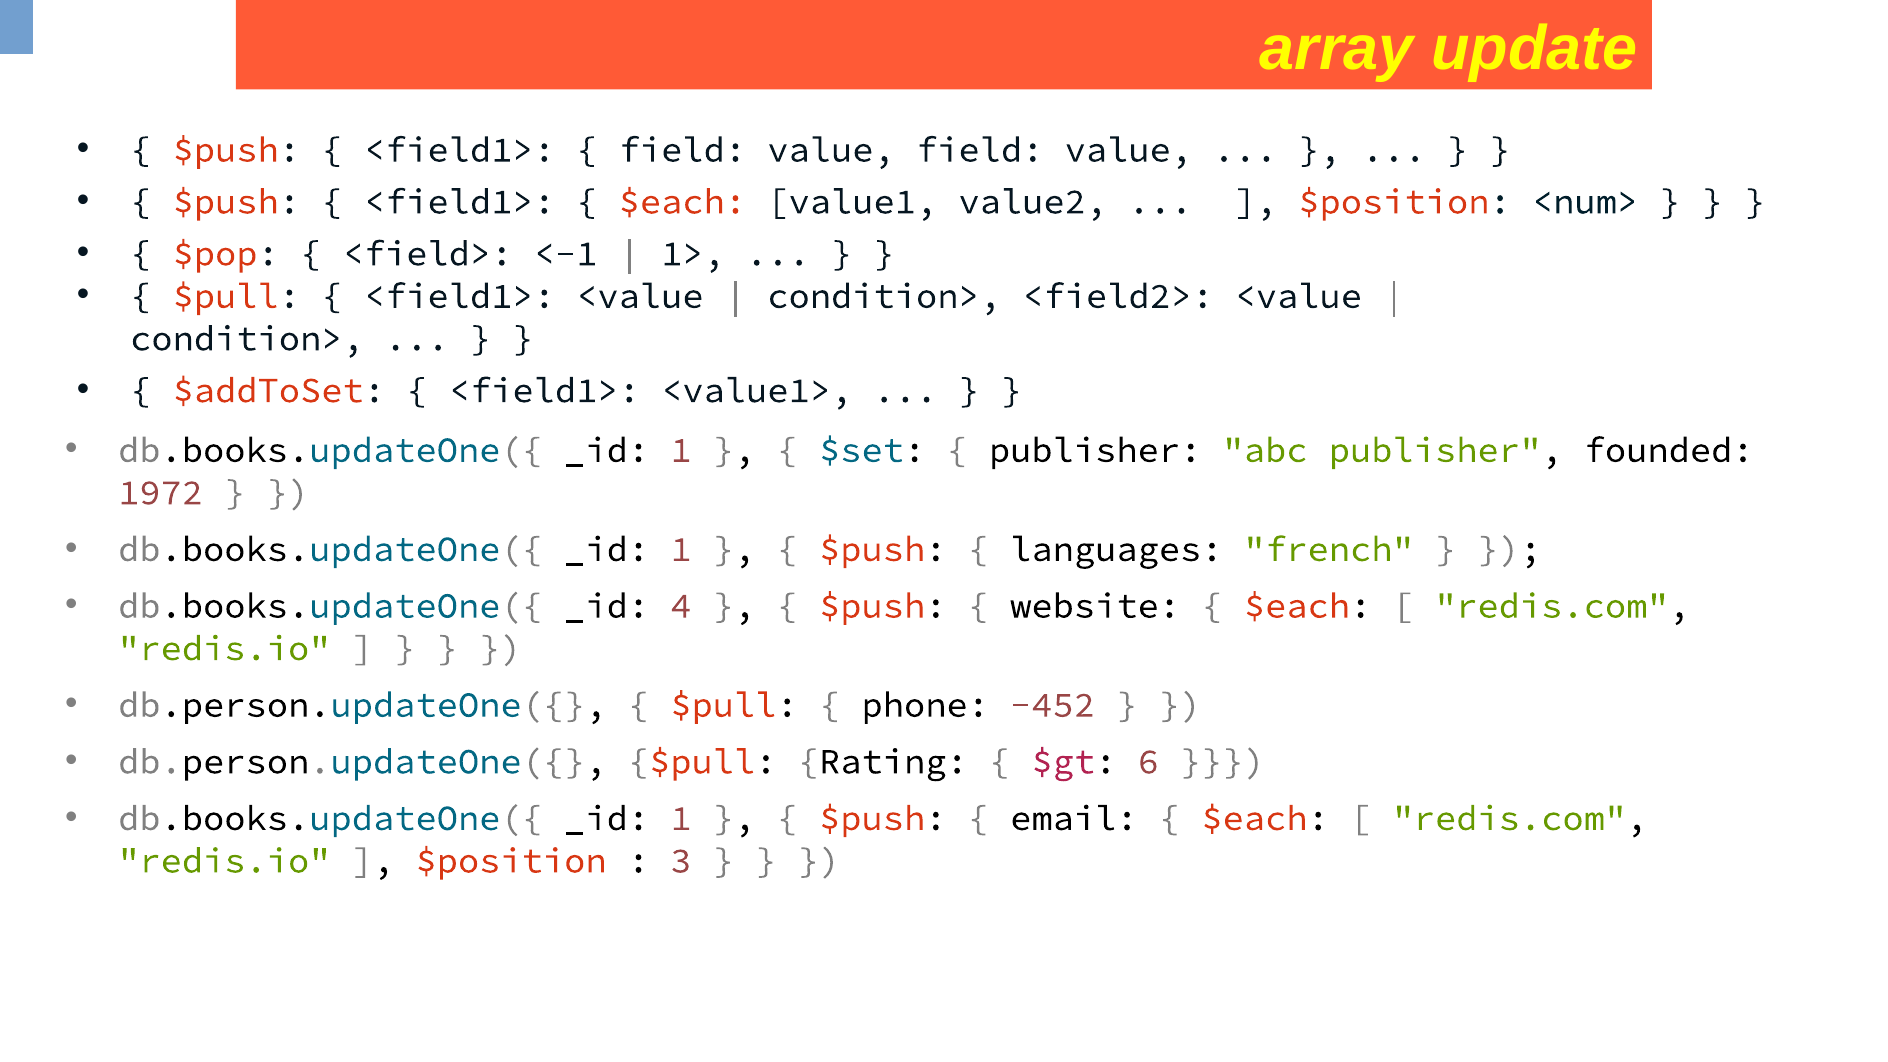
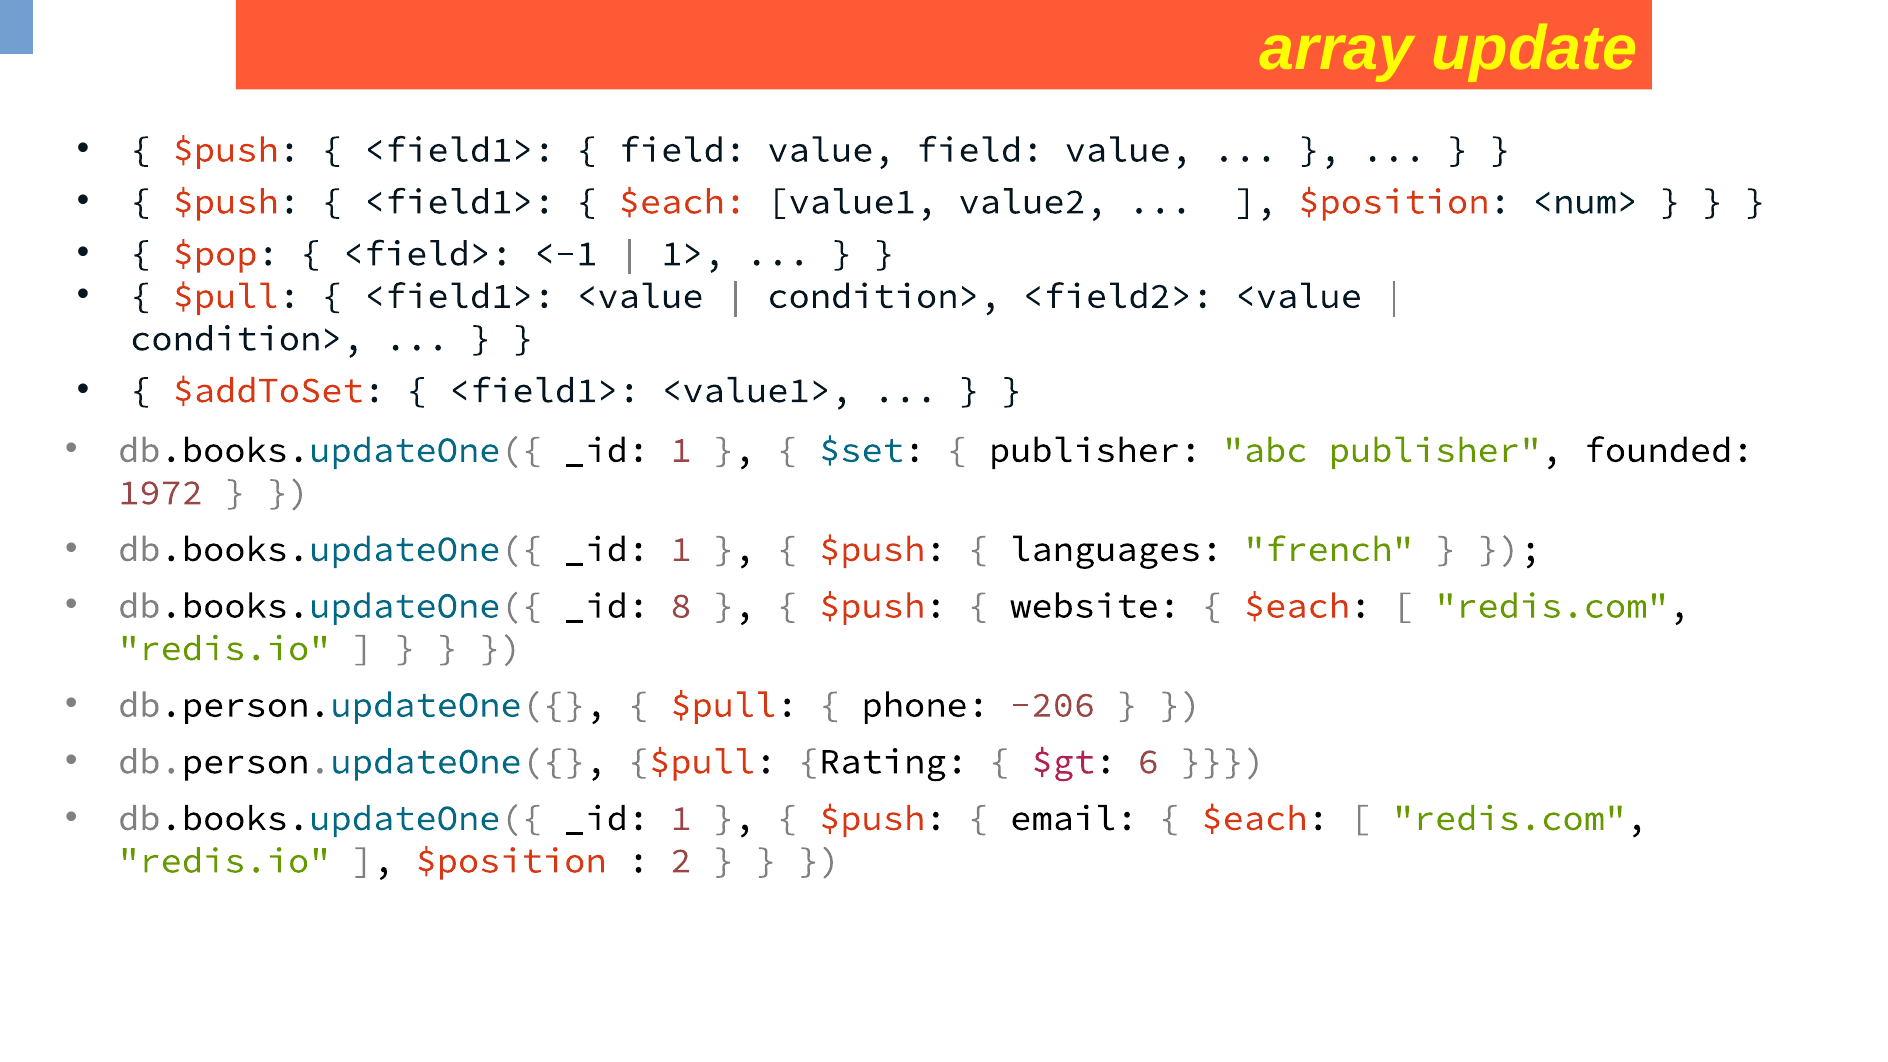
4: 4 -> 8 (681, 606)
-452: -452 -> -206 (1053, 705)
3: 3 -> 2 (681, 861)
